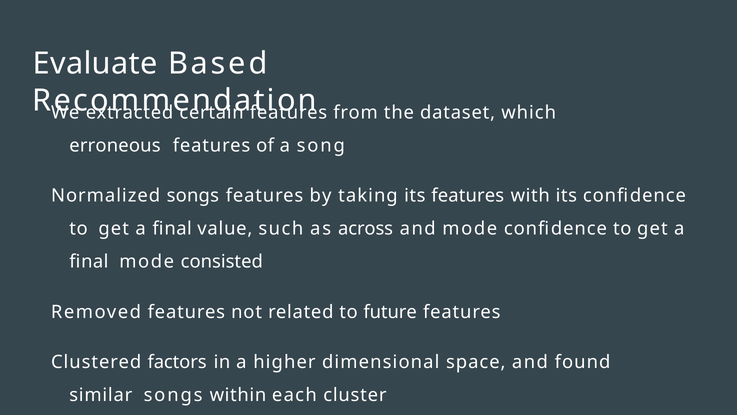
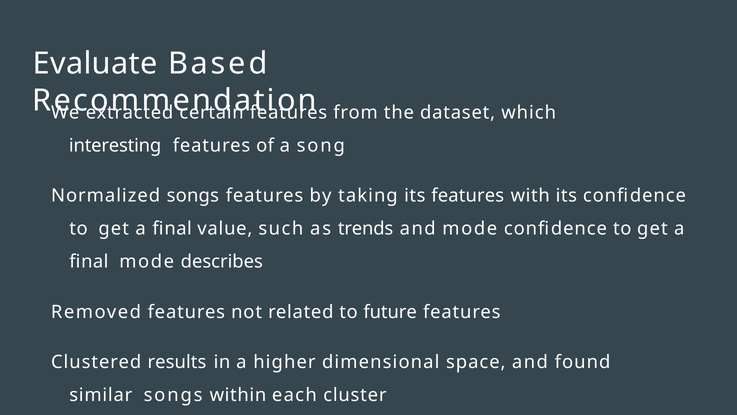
erroneous: erroneous -> interesting (115, 146)
across: across -> trends (366, 228)
consisted: consisted -> describes (222, 262)
factors: factors -> results (177, 362)
